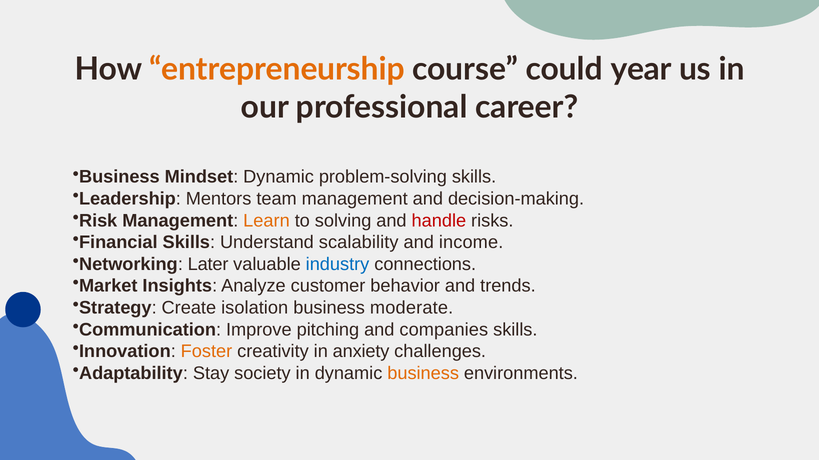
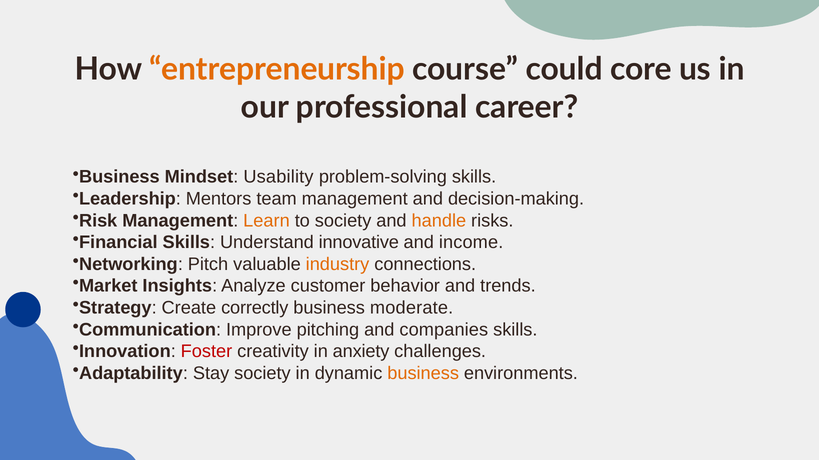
year: year -> core (641, 69)
Mindset Dynamic: Dynamic -> Usability (278, 177)
to solving: solving -> society (343, 221)
handle colour: red -> orange (439, 221)
scalability: scalability -> innovative (359, 243)
Later: Later -> Pitch (208, 265)
industry colour: blue -> orange (338, 265)
isolation: isolation -> correctly (255, 308)
Foster colour: orange -> red (206, 352)
